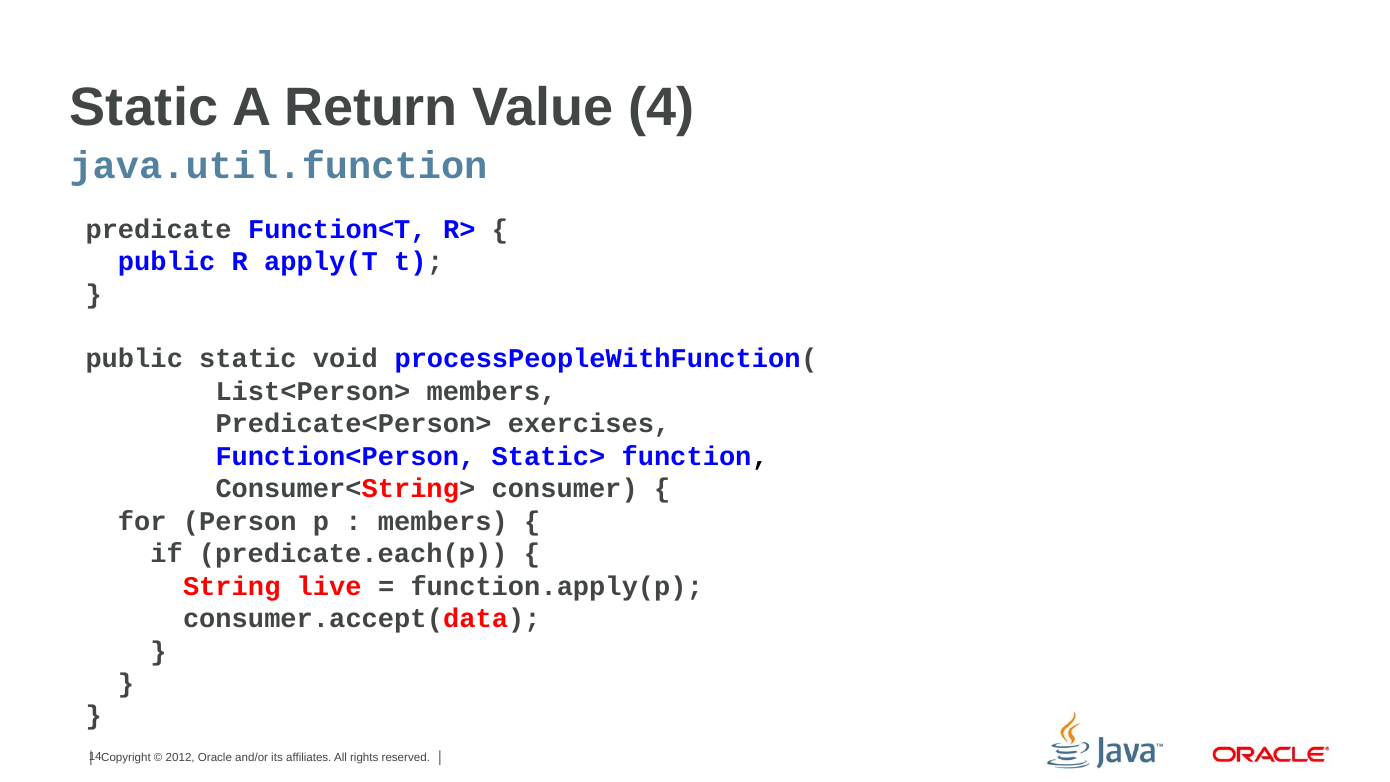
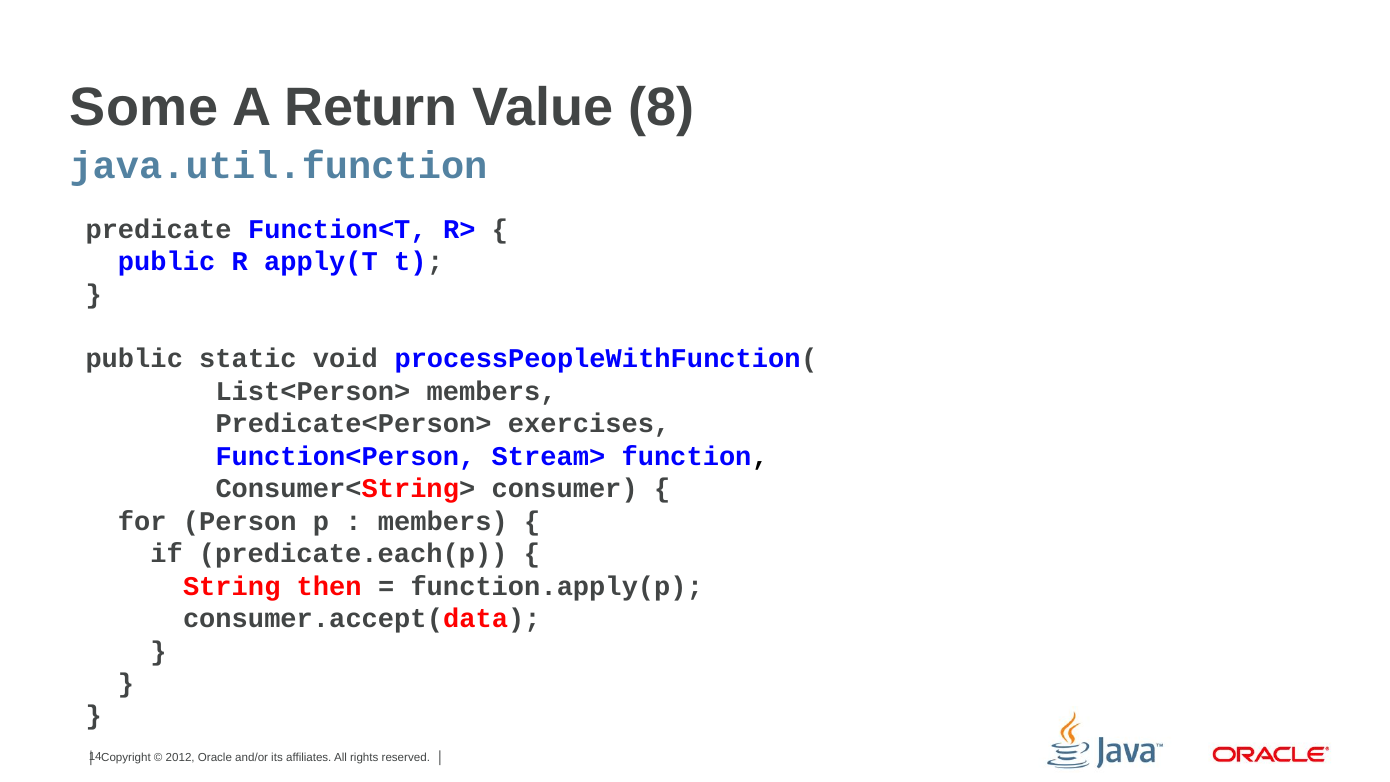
Static: Static -> Some (144, 108)
4: 4 -> 8 (662, 108)
Static>: Static> -> Stream> (548, 456)
live: live -> then (329, 586)
